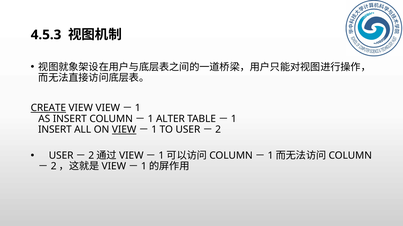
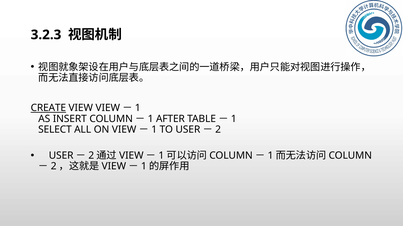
4.5.3: 4.5.3 -> 3.2.3 (46, 35)
ALTER: ALTER -> AFTER (170, 119)
INSERT: INSERT -> SELECT (55, 130)
VIEW underline: present -> none (124, 130)
